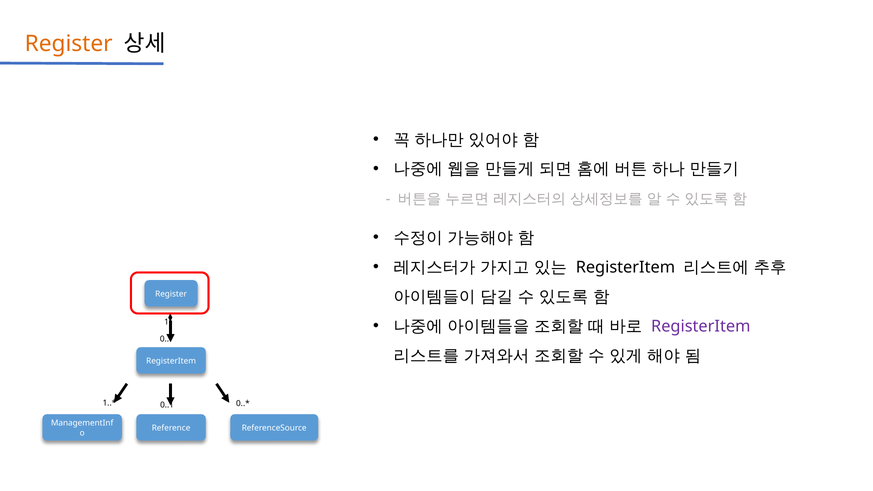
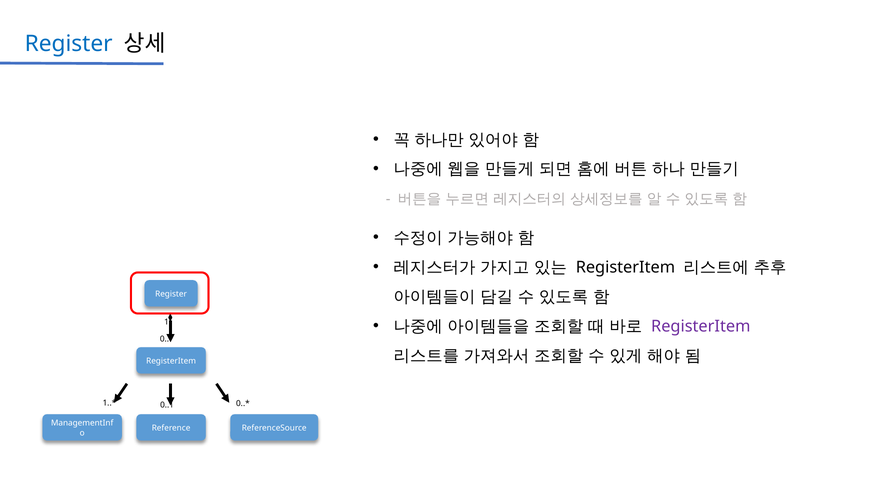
Register colour: orange -> blue (69, 44)
